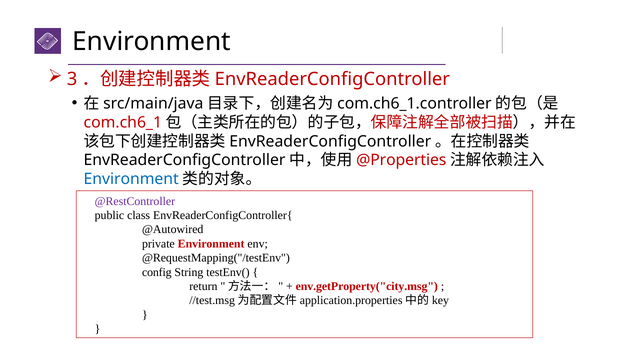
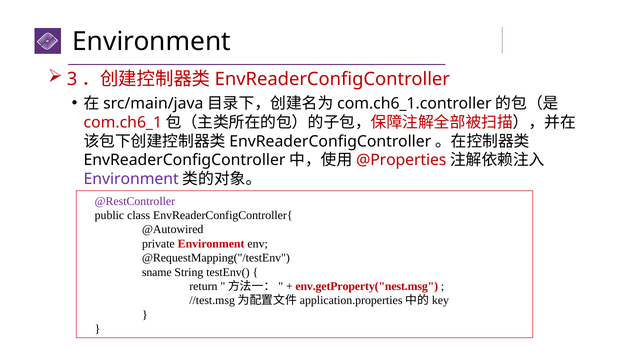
Environment colour: blue -> purple (131, 179)
config: config -> sname (157, 272)
env.getProperty("city.msg: env.getProperty("city.msg -> env.getProperty("nest.msg (367, 286)
